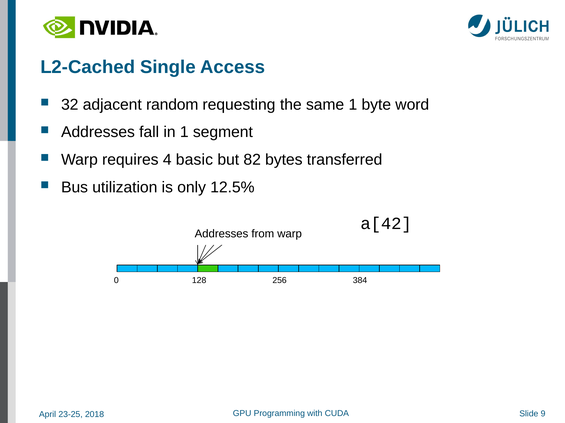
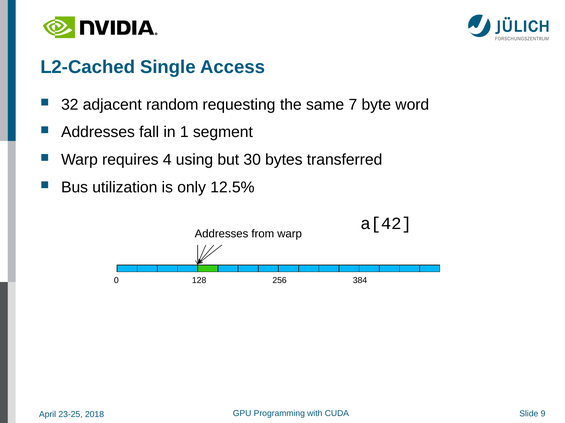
same 1: 1 -> 7 (353, 105)
basic: basic -> using (194, 160)
82: 82 -> 30 (252, 160)
